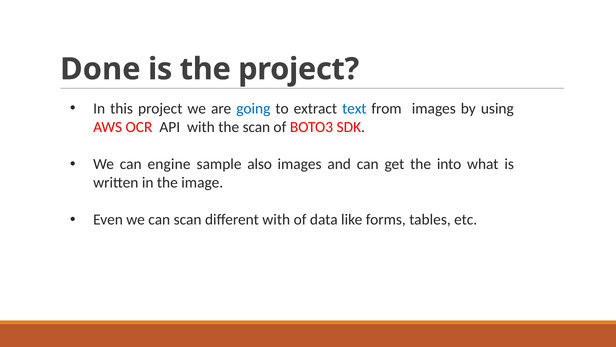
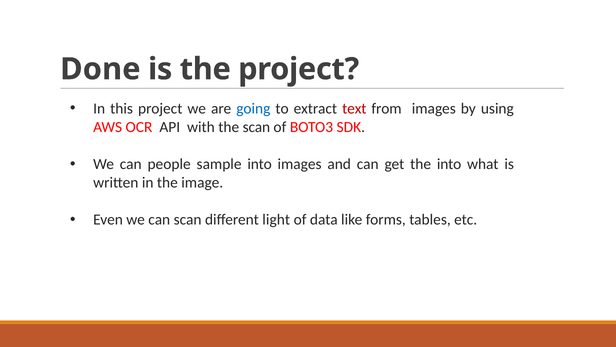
text colour: blue -> red (354, 109)
engine: engine -> people (169, 164)
sample also: also -> into (260, 164)
different with: with -> light (276, 219)
